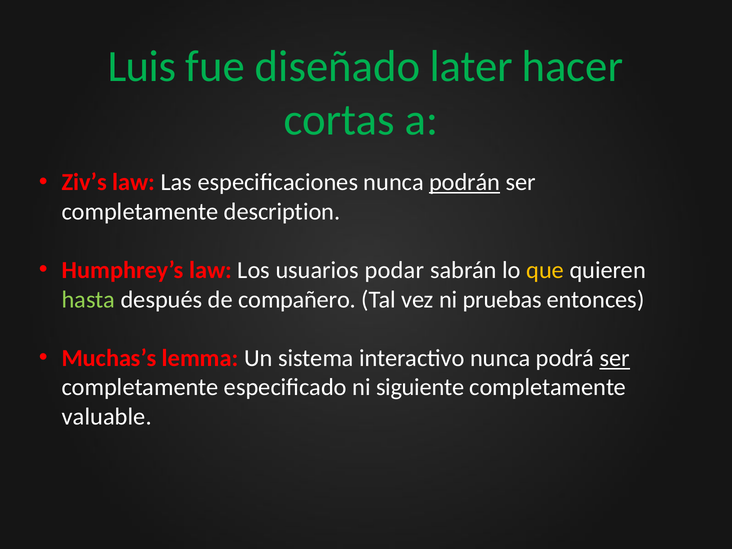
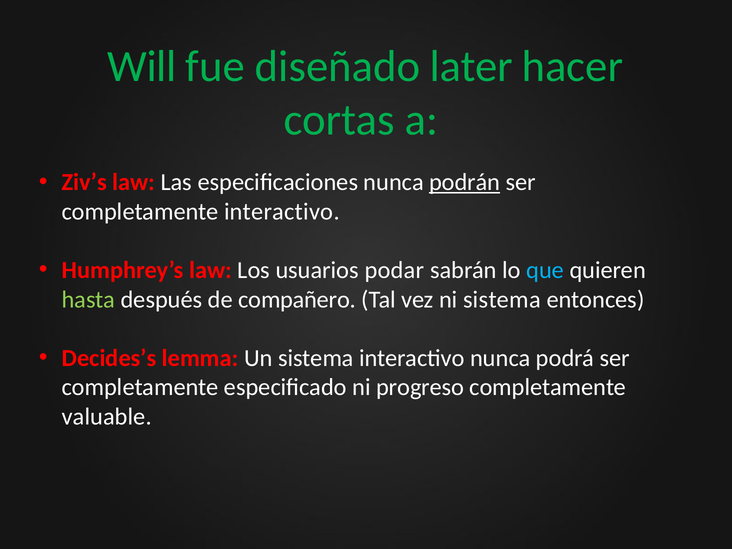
Luis: Luis -> Will (142, 66)
completamente description: description -> interactivo (282, 212)
que colour: yellow -> light blue (545, 270)
ni pruebas: pruebas -> sistema (502, 299)
Muchas’s: Muchas’s -> Decides’s (109, 358)
ser underline: present -> none (615, 358)
siguiente: siguiente -> progreso (420, 387)
